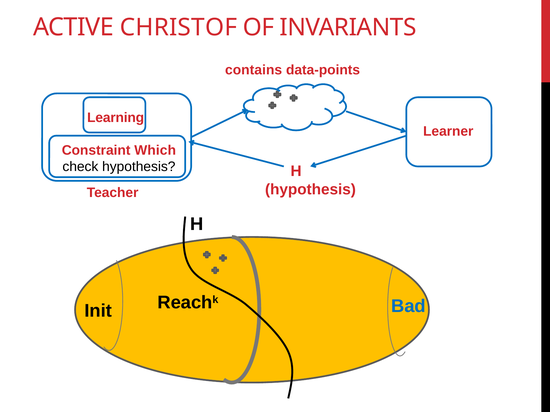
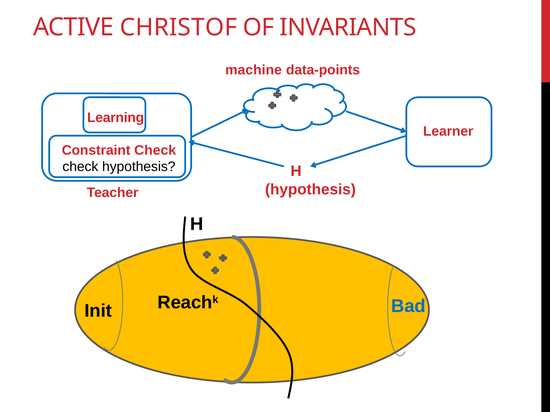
contains: contains -> machine (254, 70)
Constraint Which: Which -> Check (155, 150)
